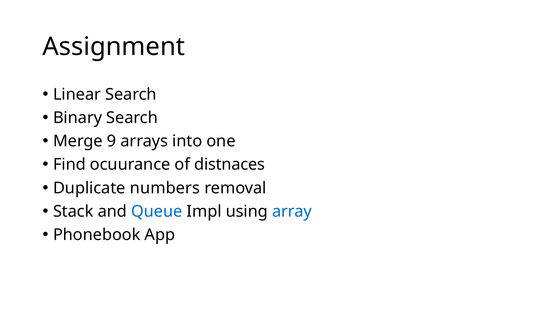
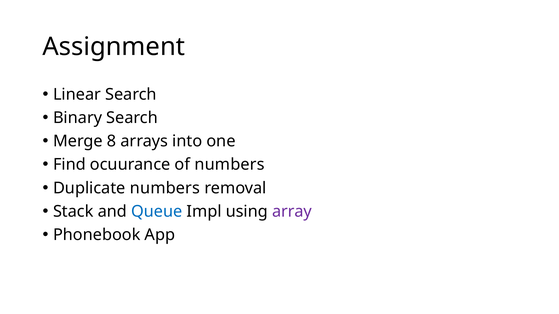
9: 9 -> 8 (112, 141)
of distnaces: distnaces -> numbers (230, 165)
array colour: blue -> purple (292, 212)
